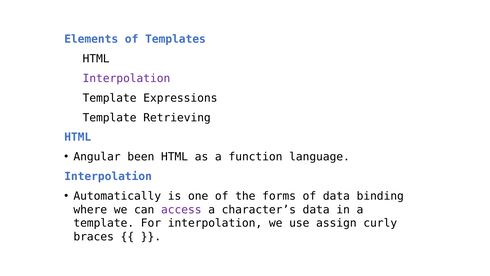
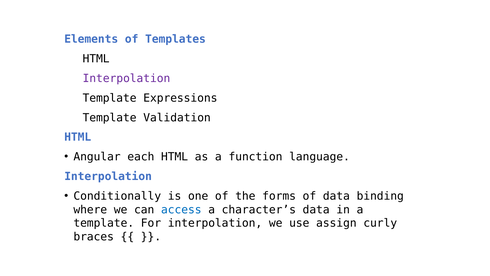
Retrieving: Retrieving -> Validation (177, 117)
been: been -> each (141, 157)
Automatically: Automatically -> Conditionally (117, 196)
access colour: purple -> blue (181, 209)
